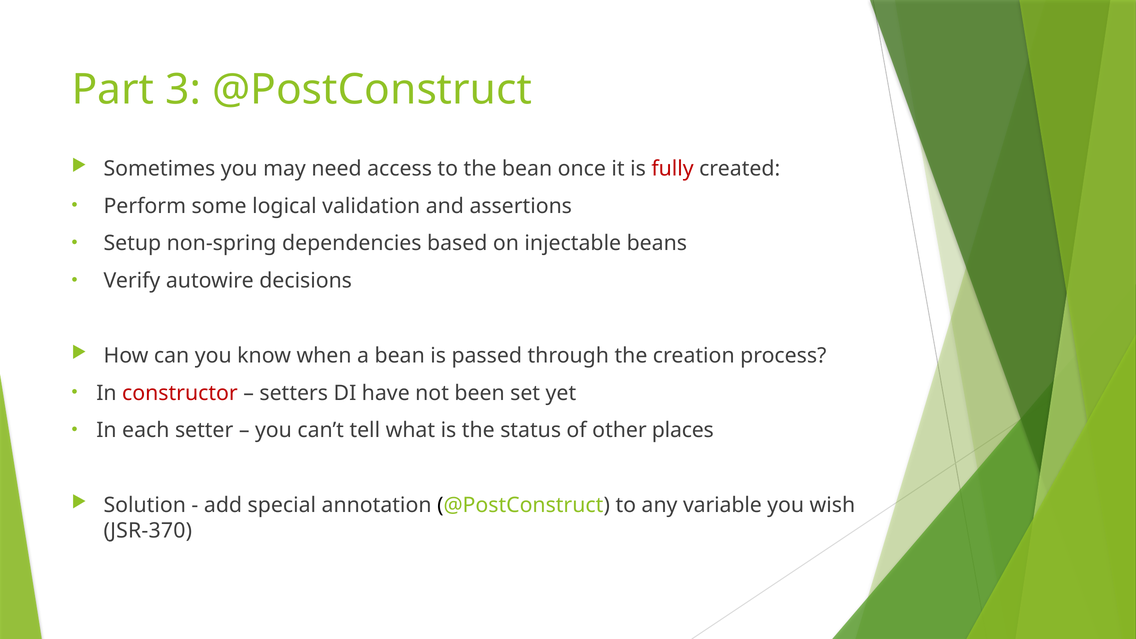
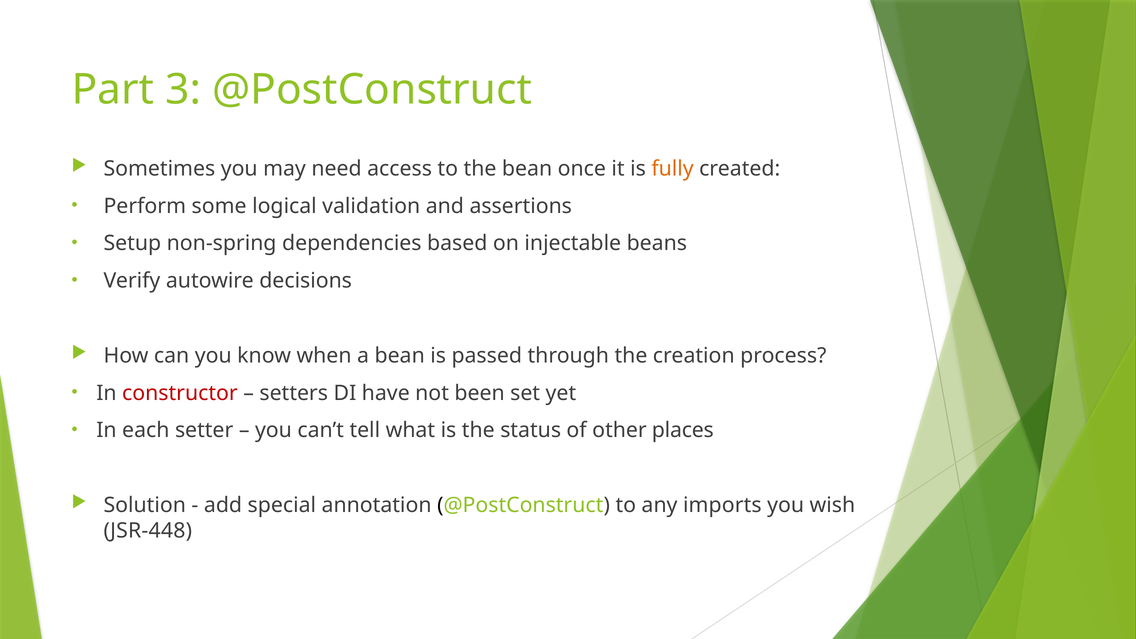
fully colour: red -> orange (673, 169)
variable: variable -> imports (722, 505)
JSR-370: JSR-370 -> JSR-448 (148, 531)
